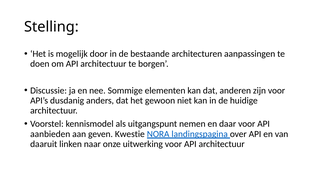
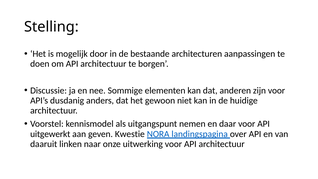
aanbieden: aanbieden -> uitgewerkt (50, 134)
